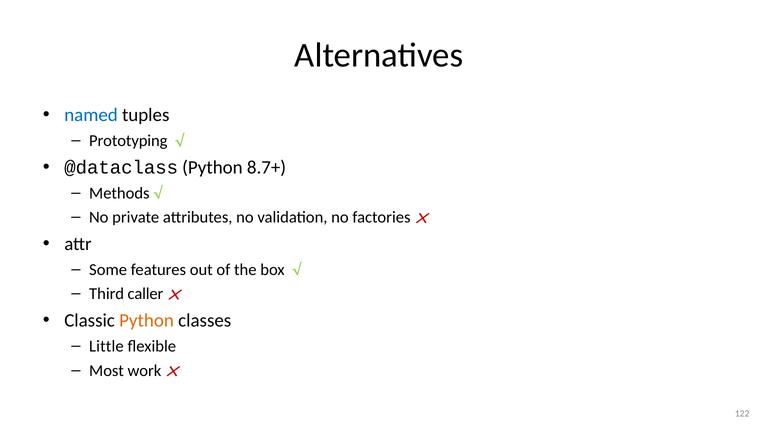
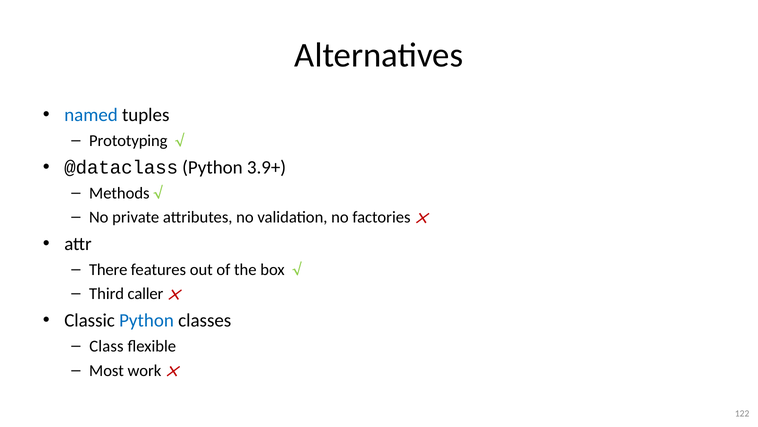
8.7+: 8.7+ -> 3.9+ (267, 167)
Some: Some -> There (108, 269)
Python colour: orange -> blue (147, 320)
Little: Little -> Class (106, 346)
